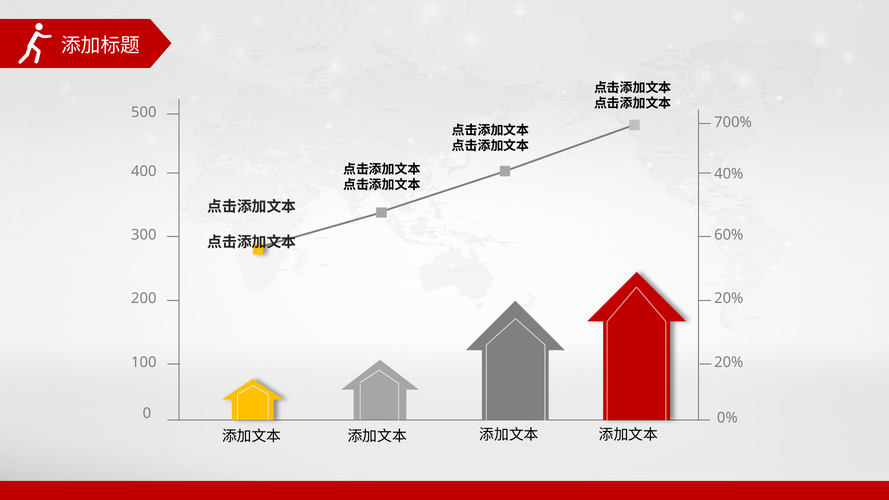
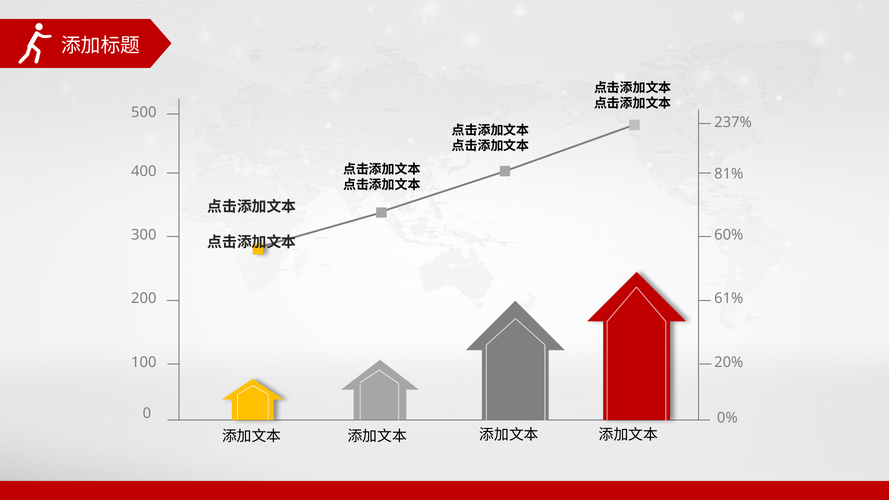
700%: 700% -> 237% (733, 122)
40%: 40% -> 81% (729, 174)
20%: 20% -> 61% (729, 298)
